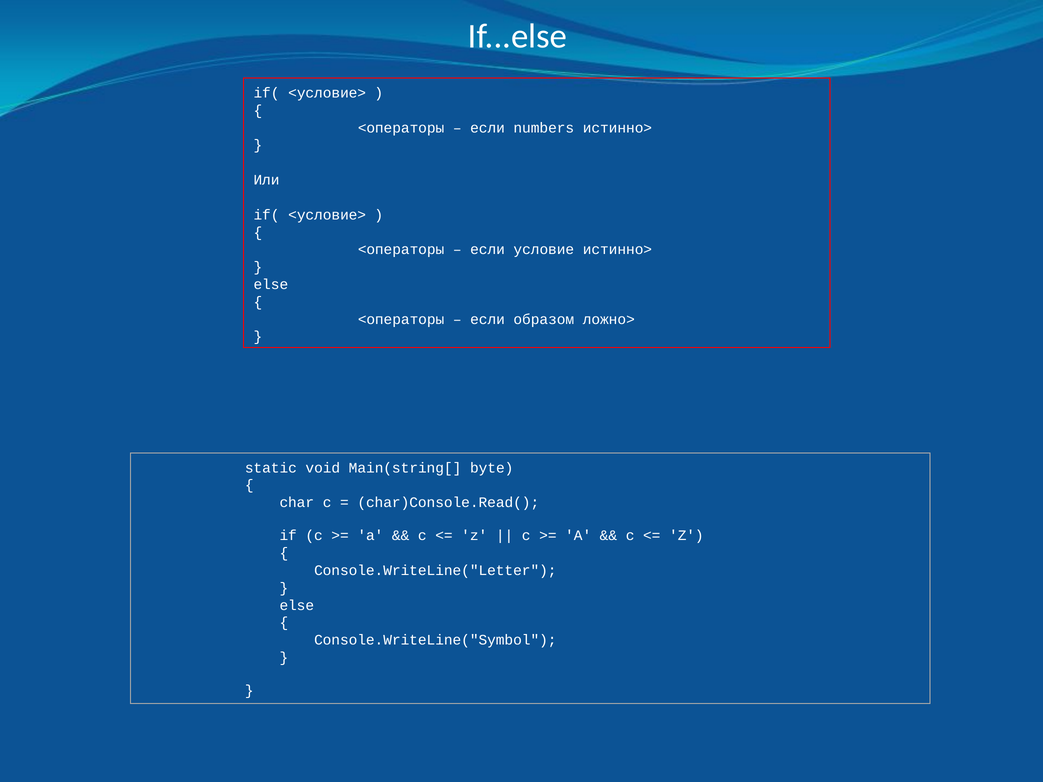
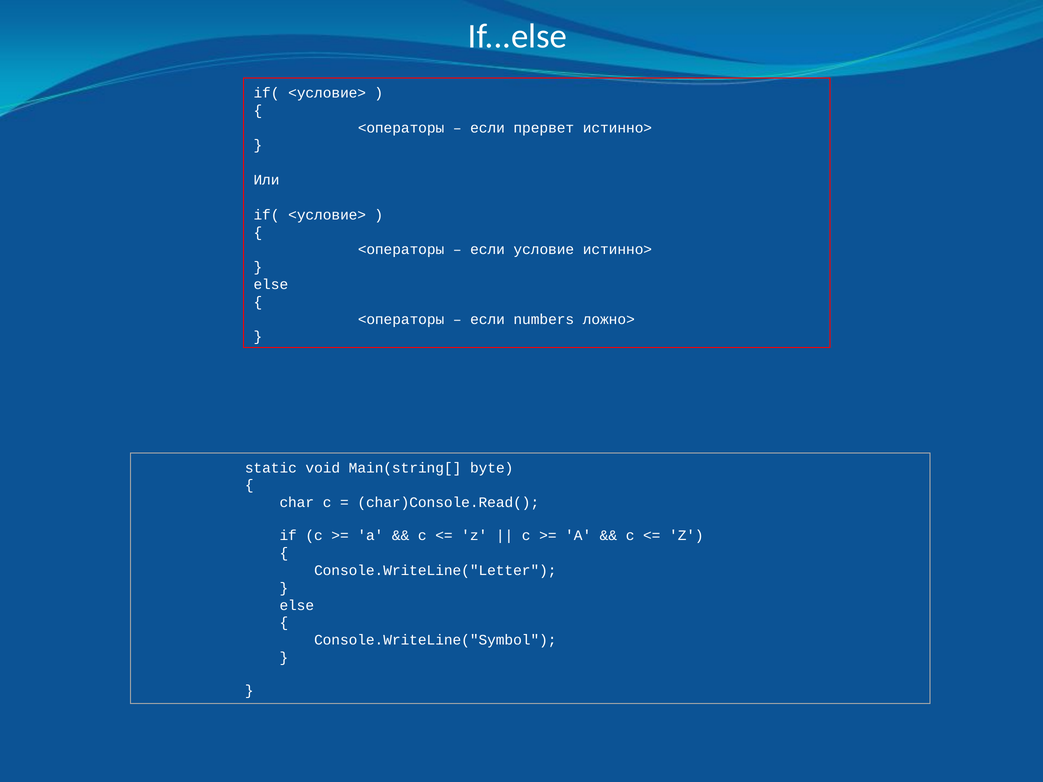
numbers: numbers -> прервет (544, 128)
образом: образом -> numbers (544, 319)
